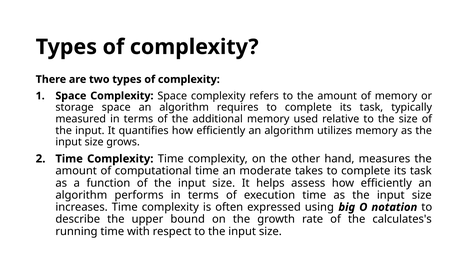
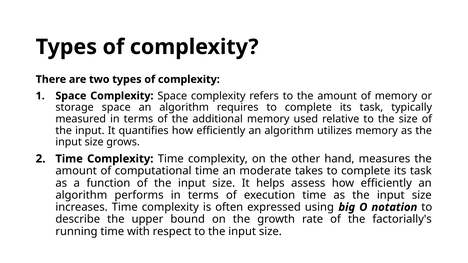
calculates's: calculates's -> factorially's (402, 219)
